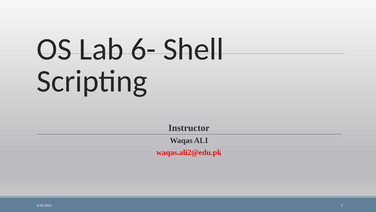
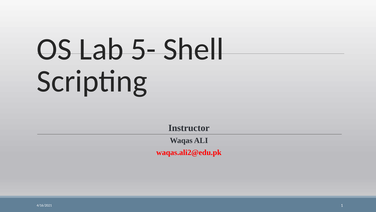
6-: 6- -> 5- (143, 49)
